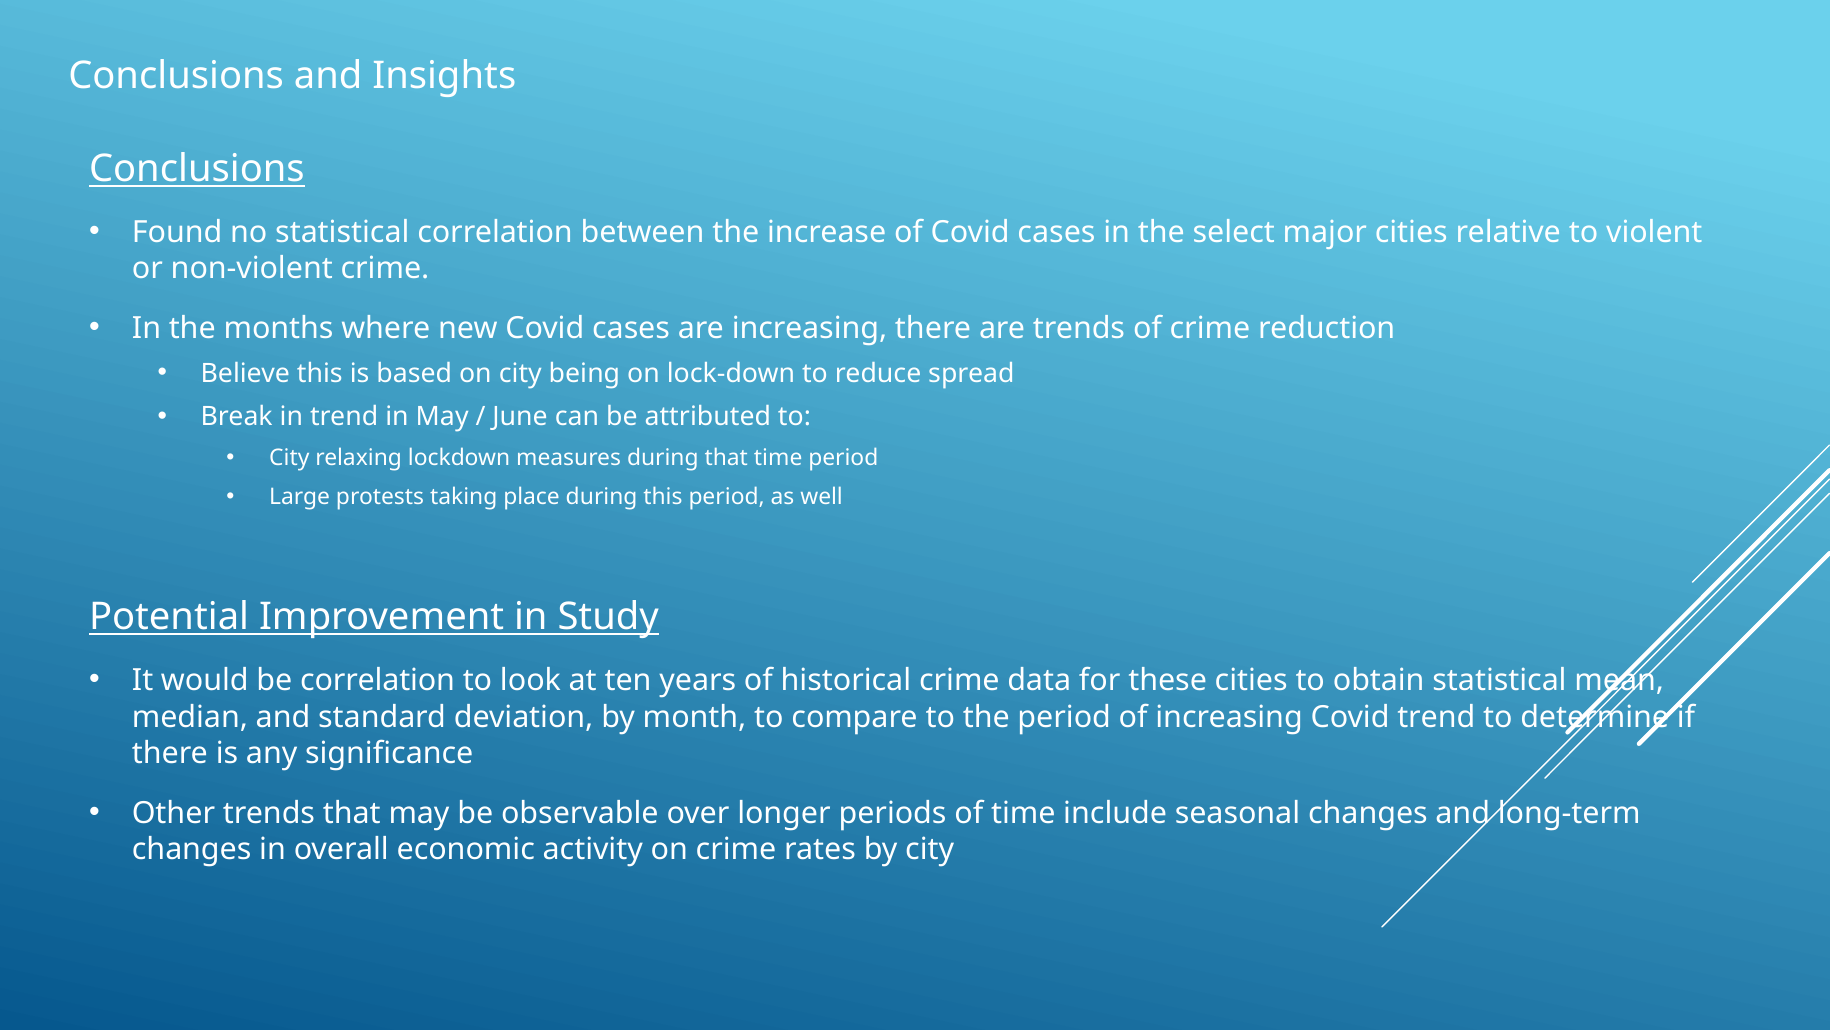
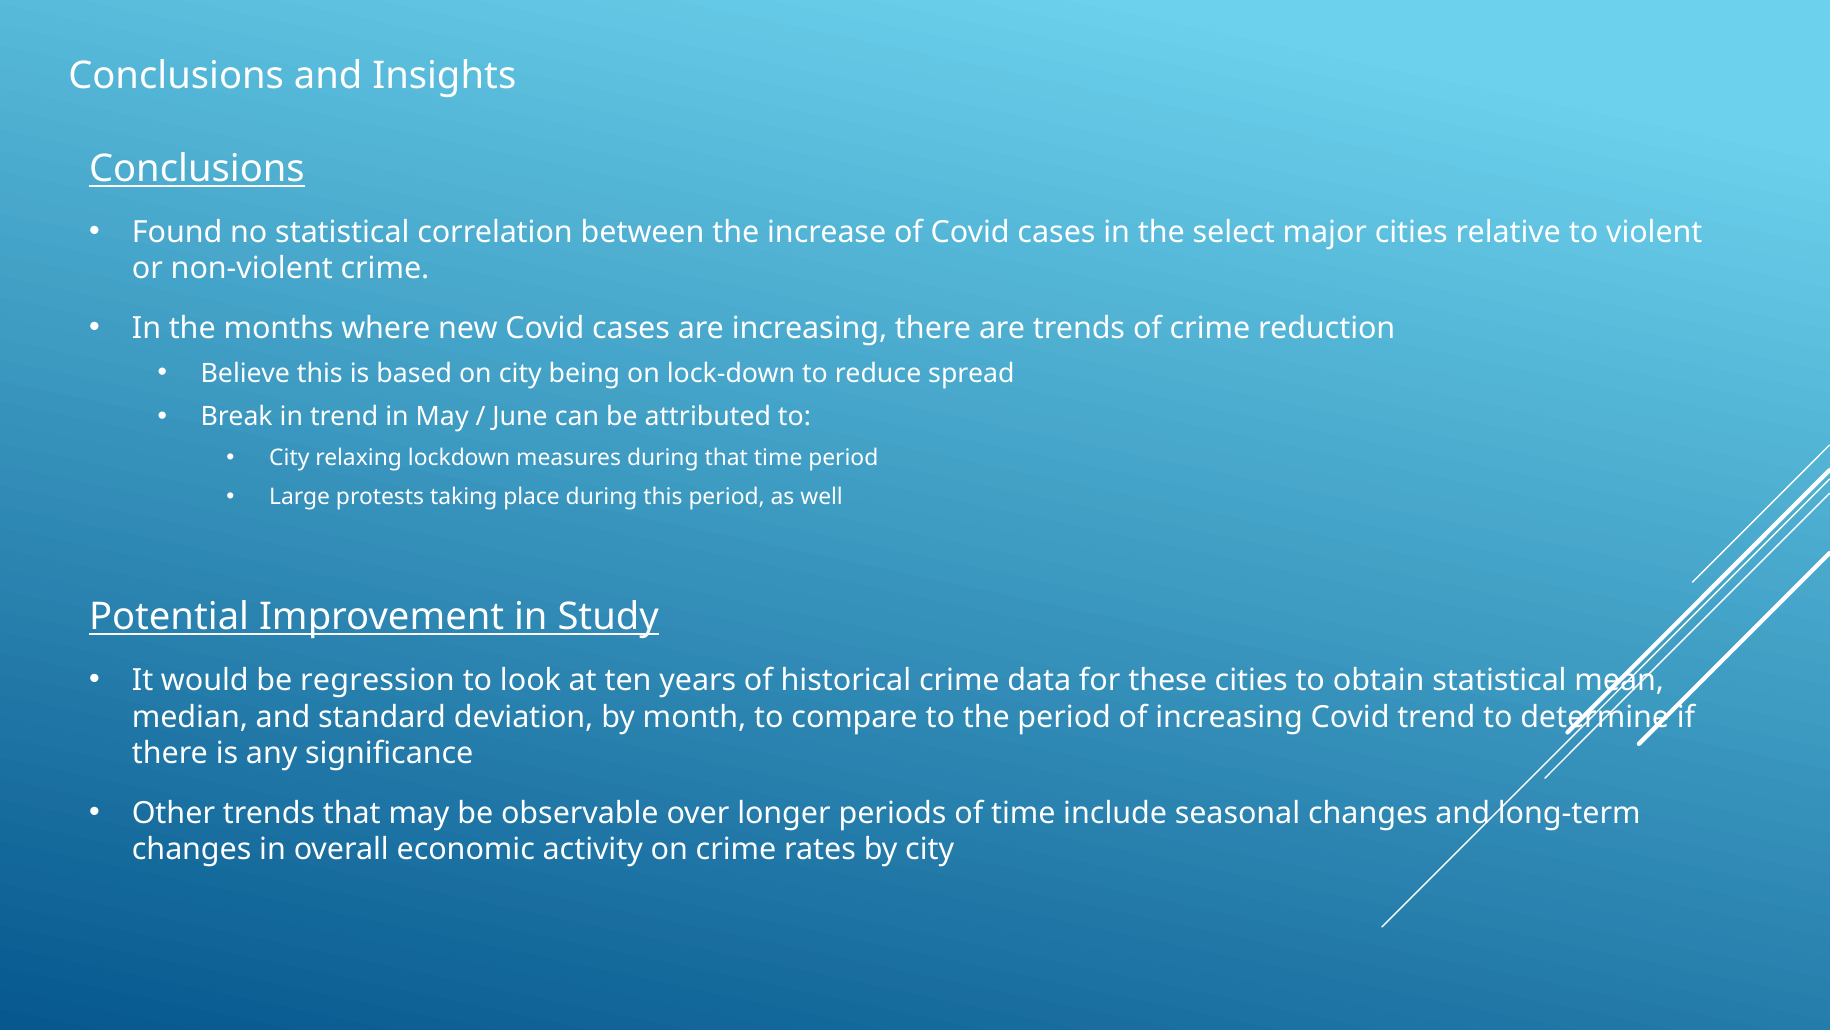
be correlation: correlation -> regression (377, 680)
